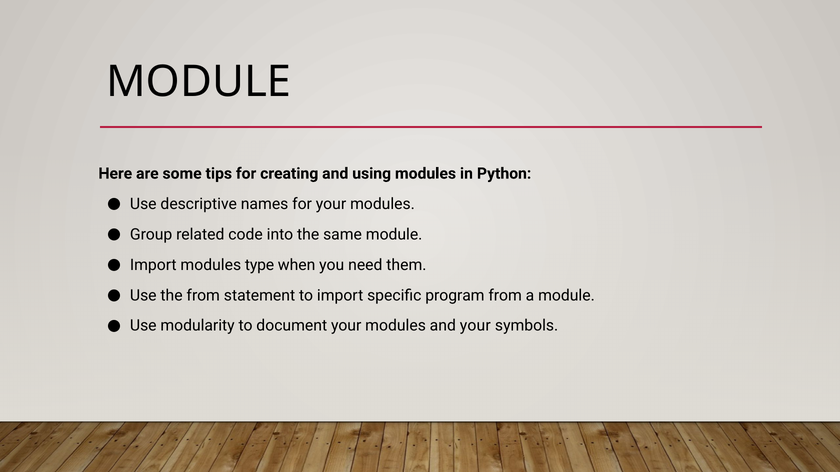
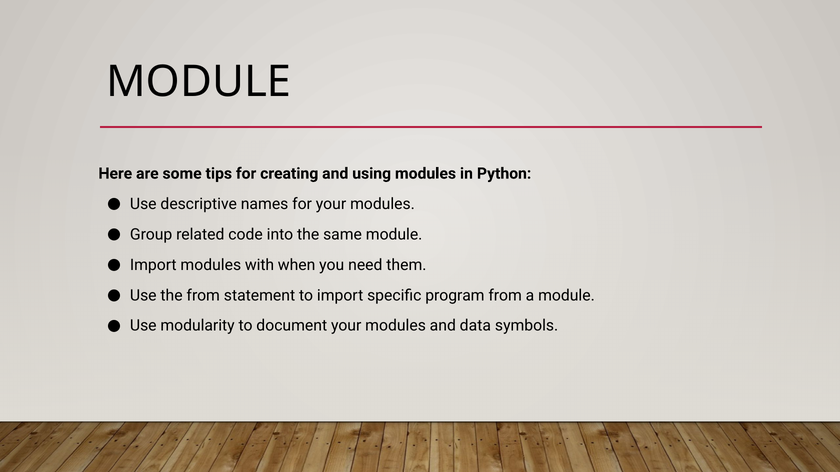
type: type -> with (260, 265)
and your: your -> data (475, 326)
